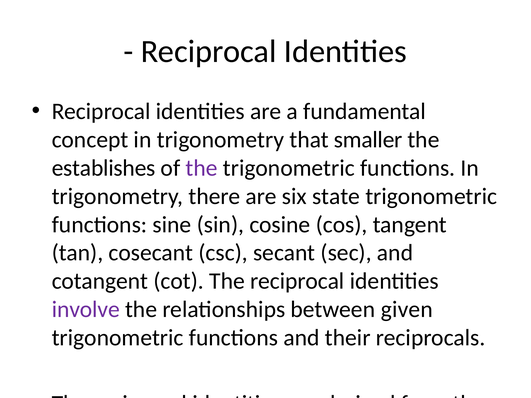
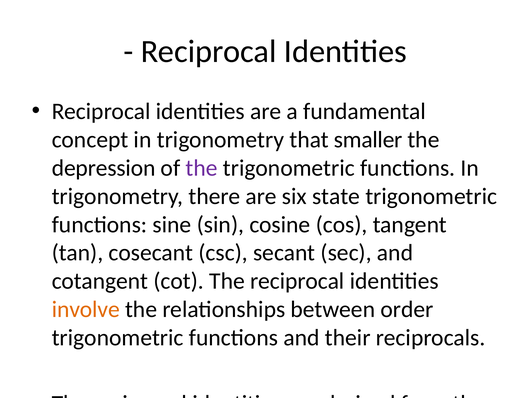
establishes: establishes -> depression (104, 168)
involve colour: purple -> orange (86, 310)
given: given -> order (407, 310)
